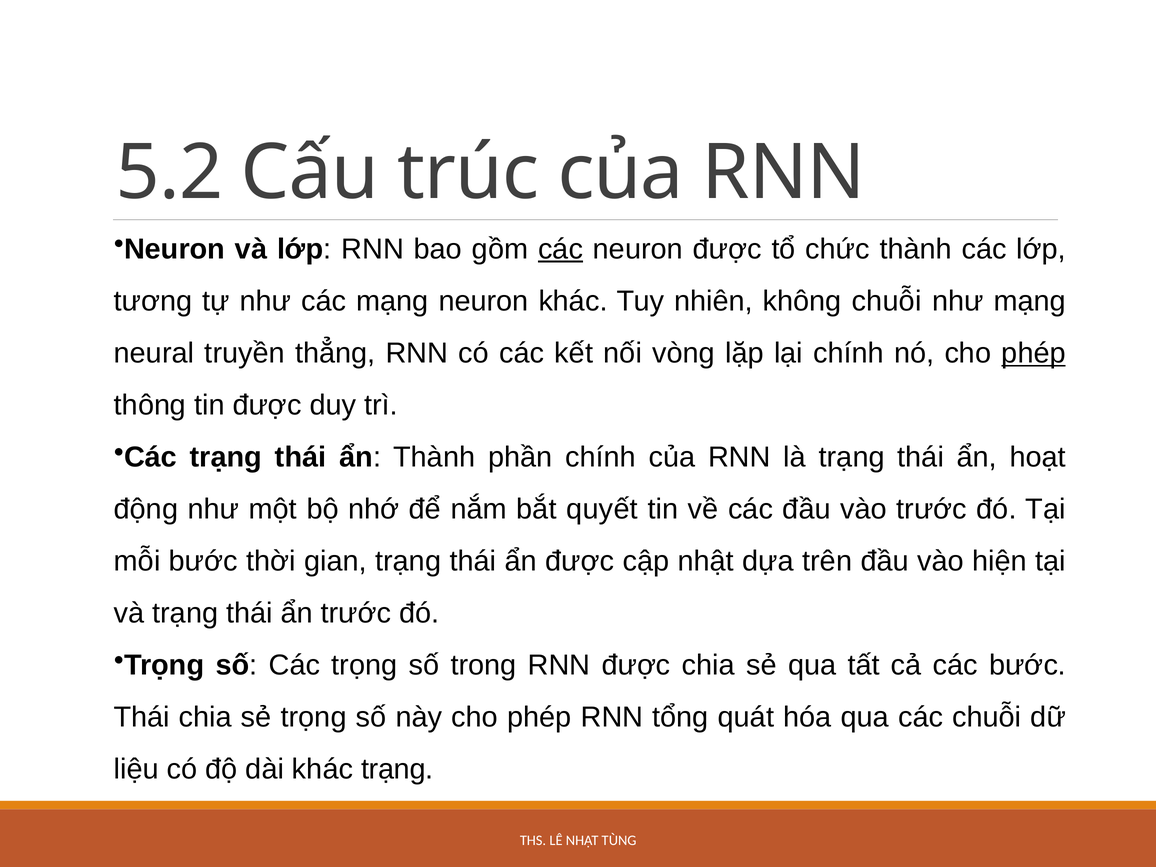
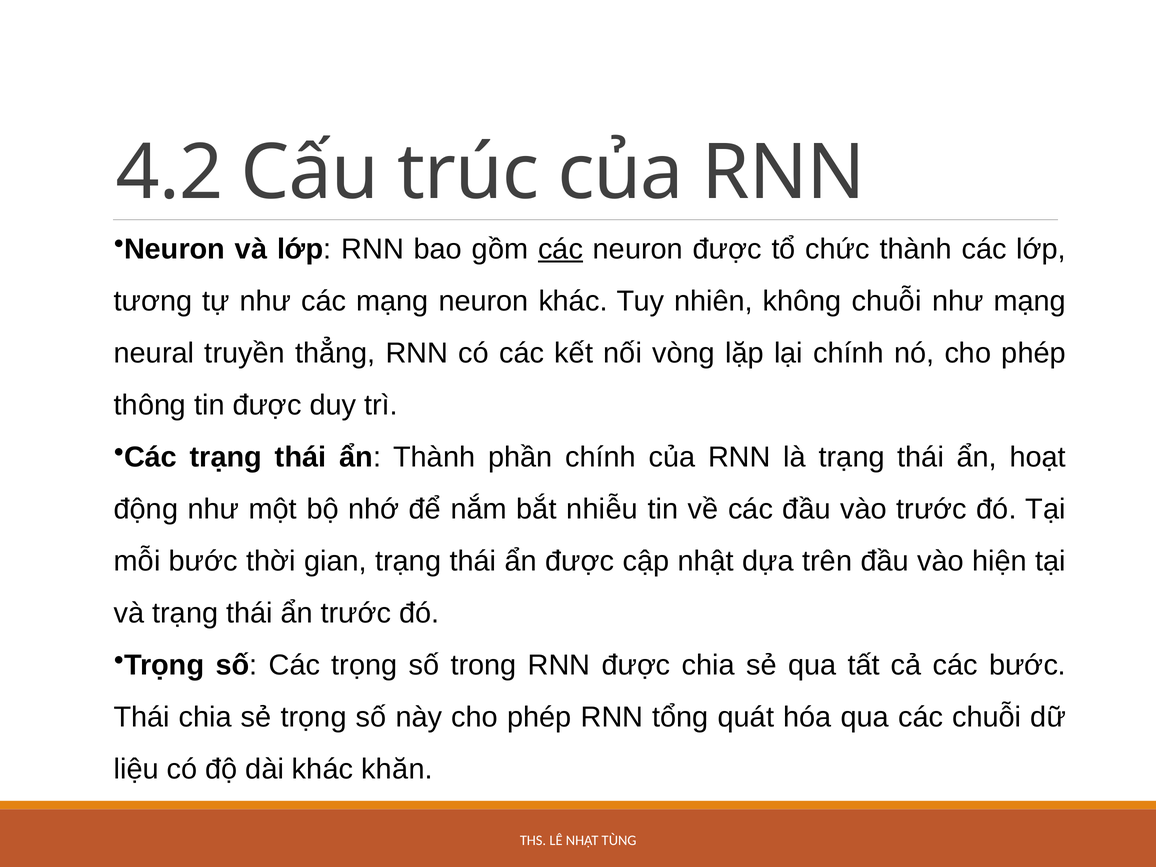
5.2: 5.2 -> 4.2 (169, 173)
phép underline: present -> none (1034, 353)
quyết: quyết -> nhiễu (602, 509)
khác trạng: trạng -> khăn (397, 769)
